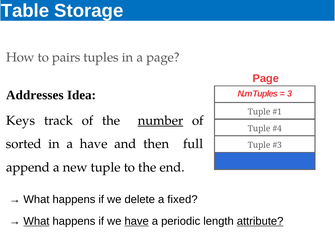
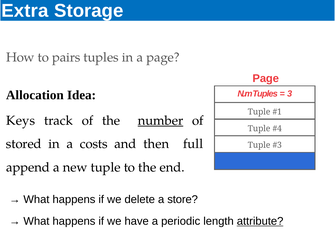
Table: Table -> Extra (25, 11)
Addresses: Addresses -> Allocation (35, 95)
sorted: sorted -> stored (24, 144)
a have: have -> costs (94, 144)
fixed: fixed -> store (183, 200)
What underline: present -> none (36, 221)
have underline: present -> none (137, 221)
